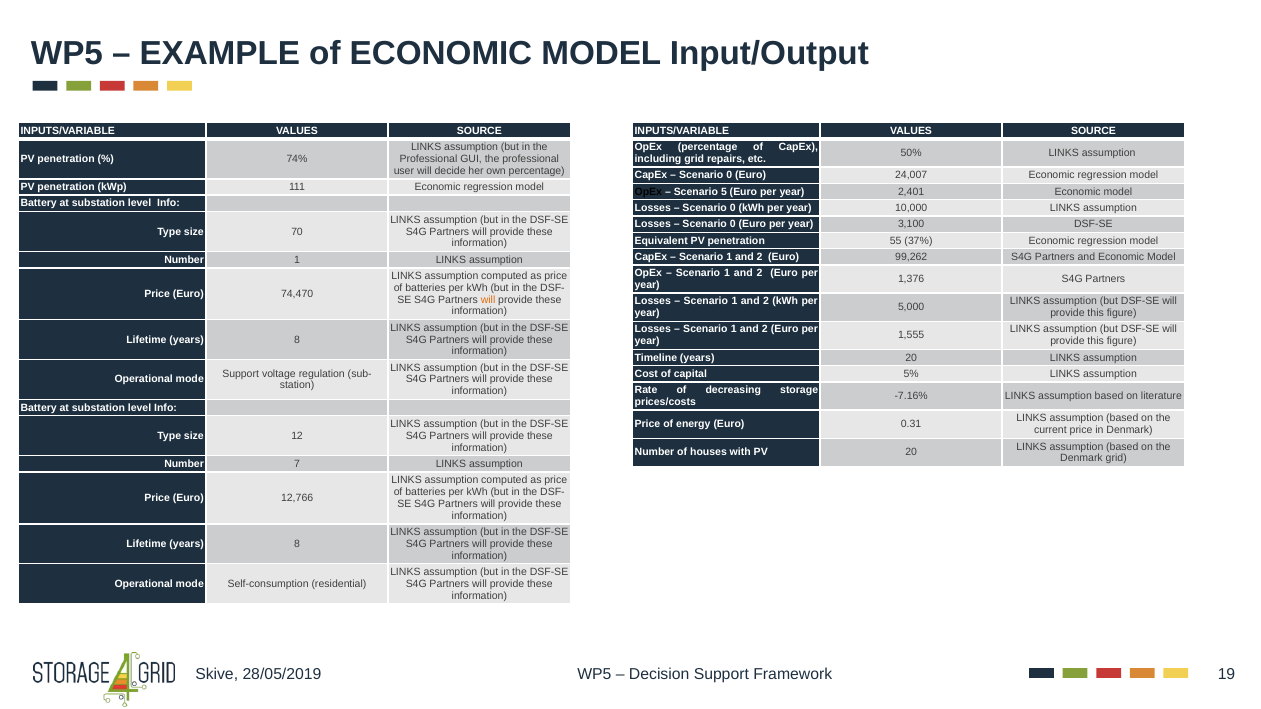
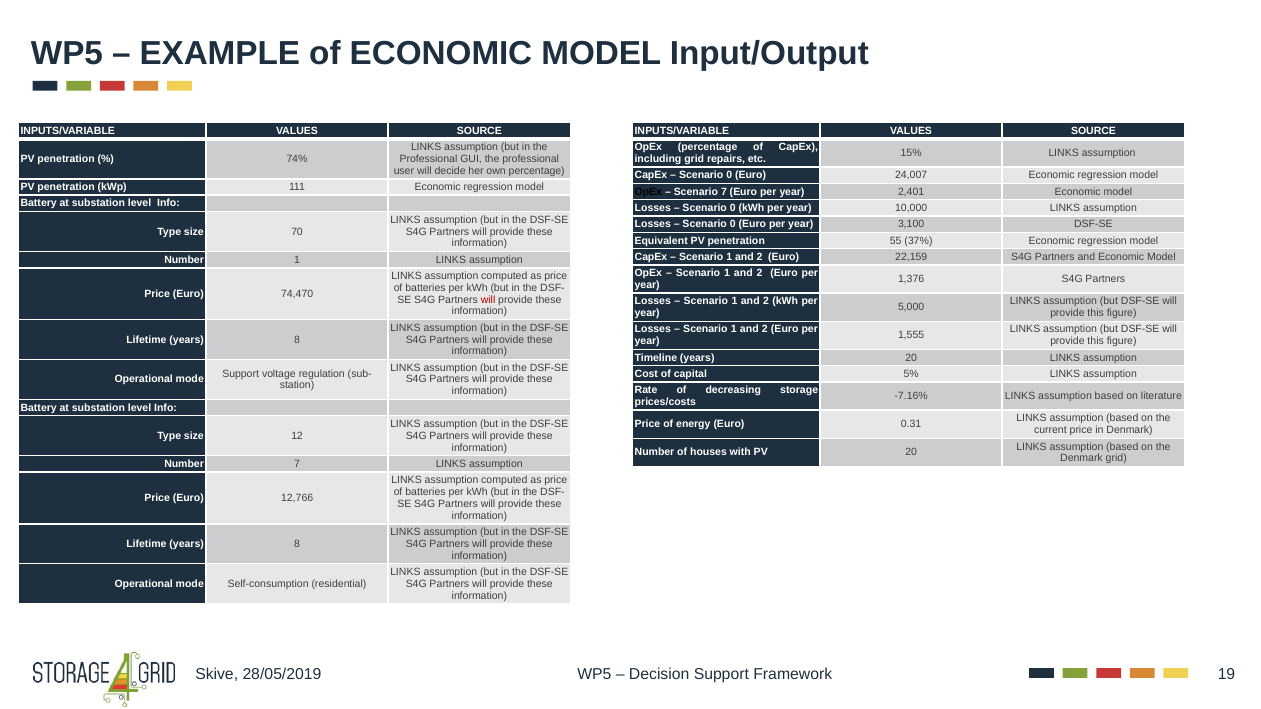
50%: 50% -> 15% (911, 153)
Scenario 5: 5 -> 7 (724, 192)
99,262: 99,262 -> 22,159 (911, 257)
will colour: orange -> red (488, 300)
